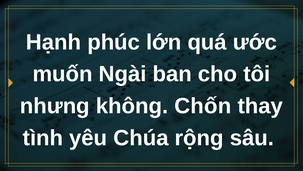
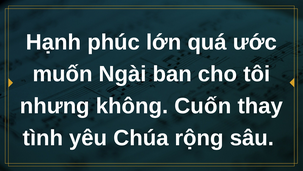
Chốn: Chốn -> Cuốn (203, 106)
